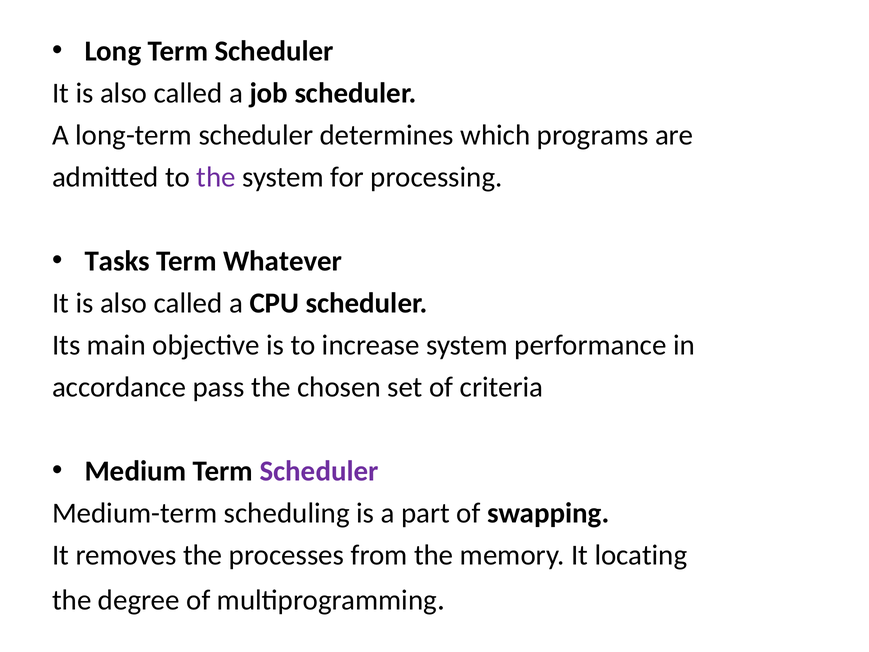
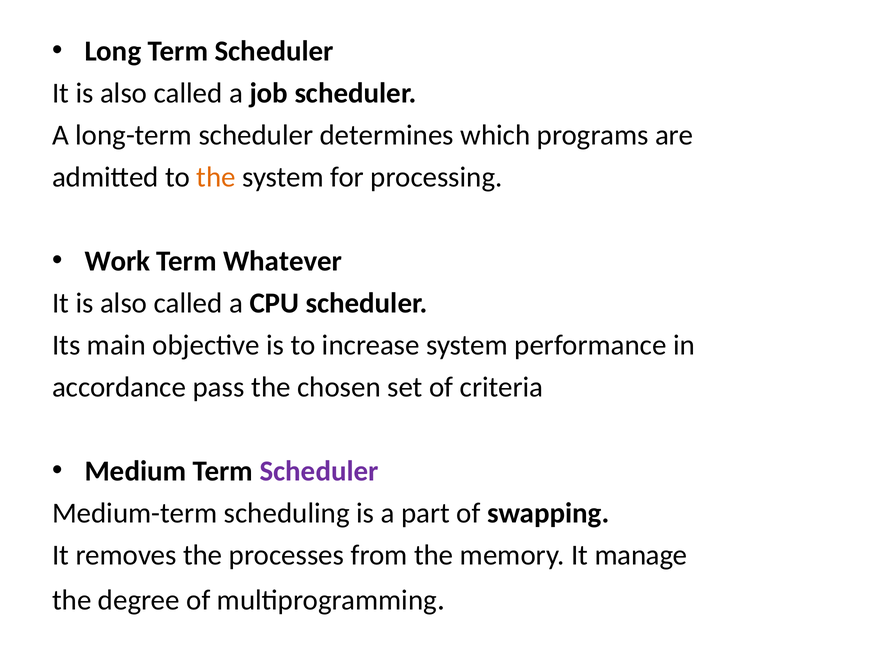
the colour: purple -> orange (216, 177)
Tasks: Tasks -> Work (117, 261)
locating: locating -> manage (641, 555)
